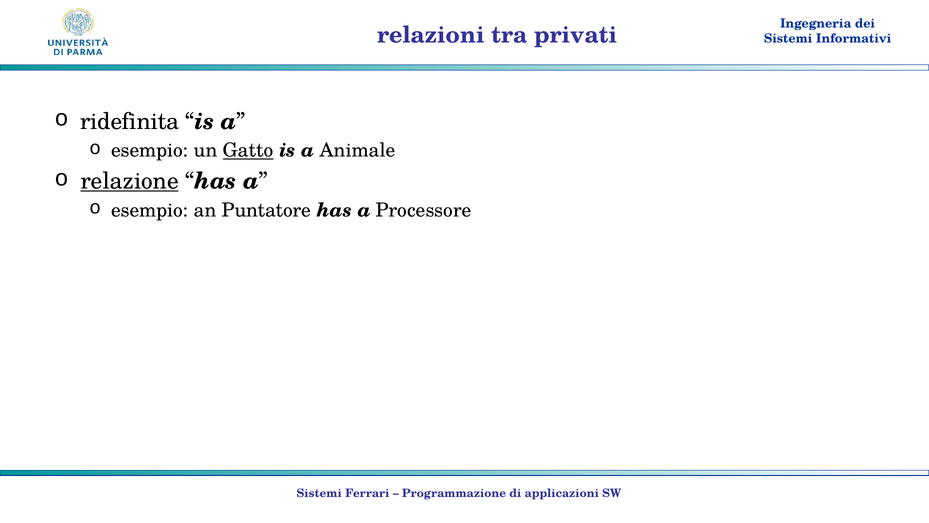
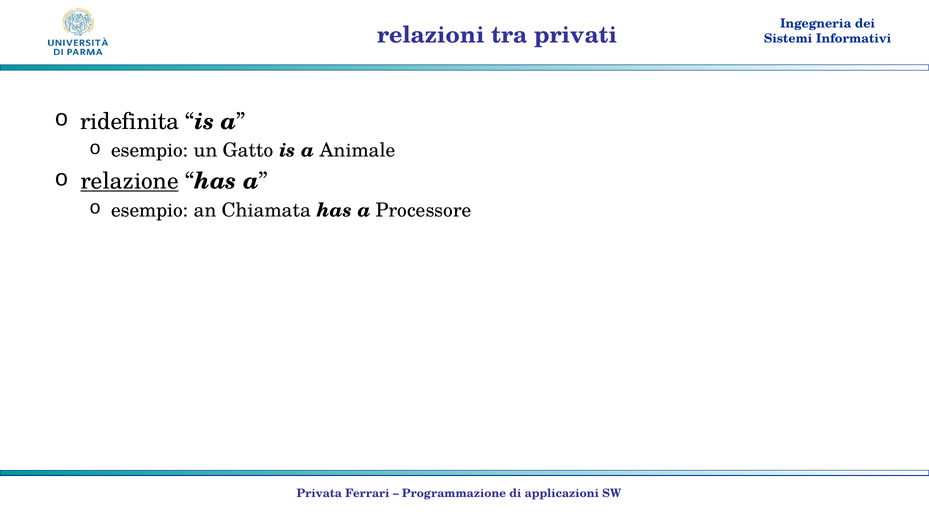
Gatto underline: present -> none (248, 150)
Puntatore: Puntatore -> Chiamata (266, 210)
Sistemi: Sistemi -> Privata (319, 493)
